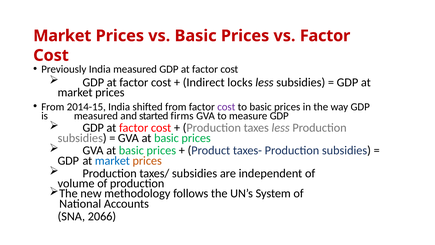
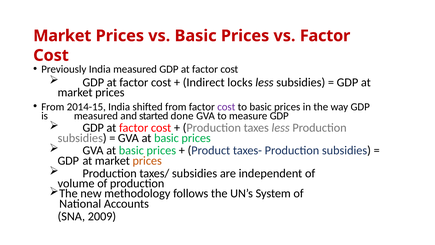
firms: firms -> done (182, 116)
market colour: blue -> black (112, 161)
2066: 2066 -> 2009 (102, 216)
